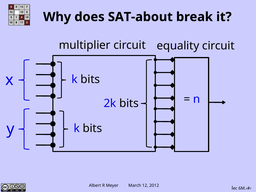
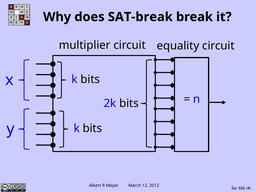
SAT-about: SAT-about -> SAT-break (140, 17)
